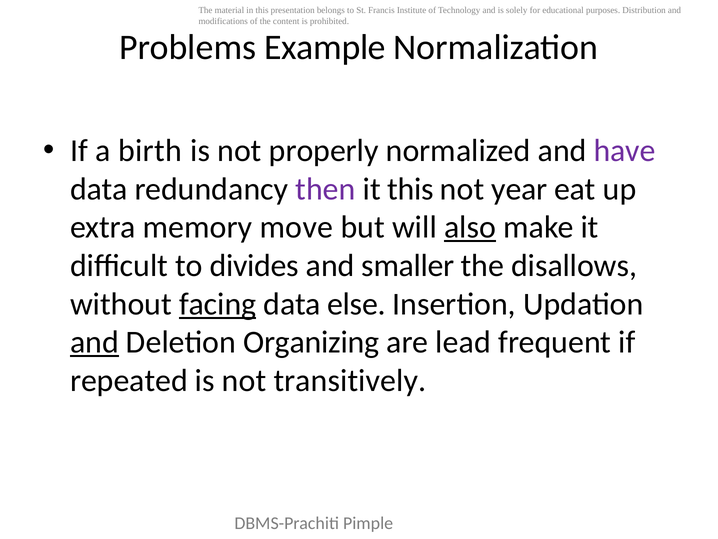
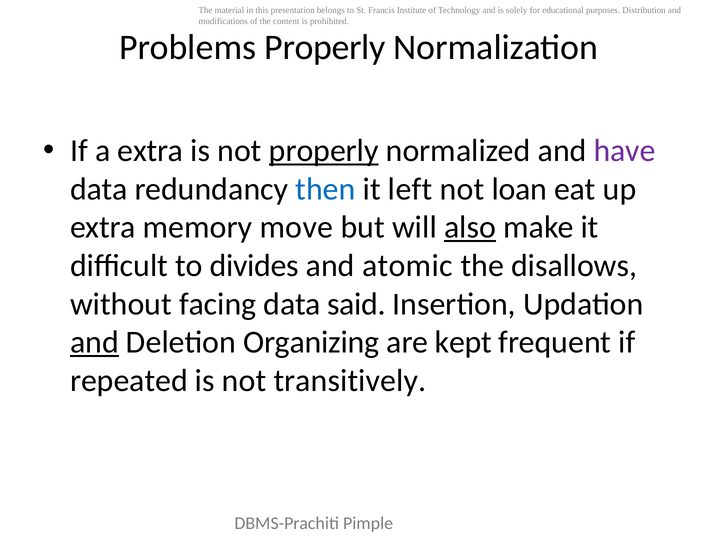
Problems Example: Example -> Properly (325, 48)
a birth: birth -> extra (150, 151)
properly underline: none -> present (324, 151)
then colour: purple -> blue (325, 189)
it this: this -> left (410, 189)
year: year -> loan (519, 189)
smaller: smaller -> atomic (407, 266)
facing underline: present -> none (218, 304)
else: else -> said (357, 304)
lead: lead -> kept (463, 342)
